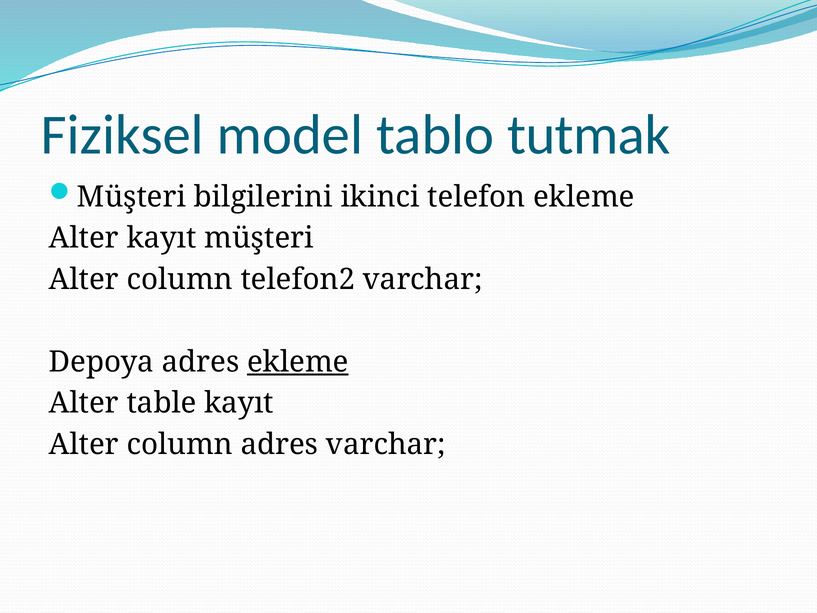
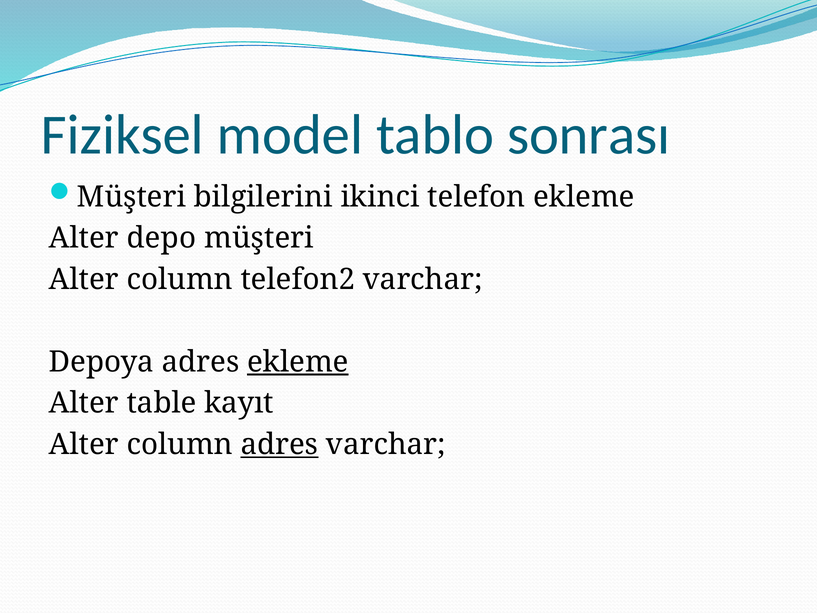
tutmak: tutmak -> sonrası (589, 135)
Alter kayıt: kayıt -> depo (161, 238)
adres underline: none -> present (279, 444)
